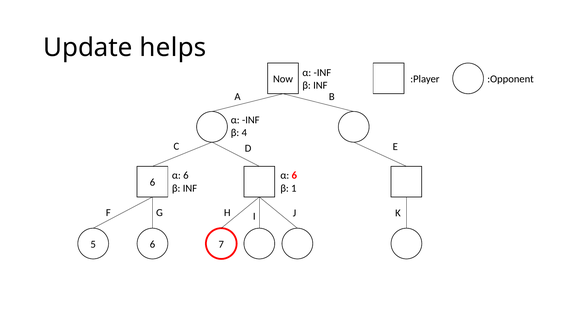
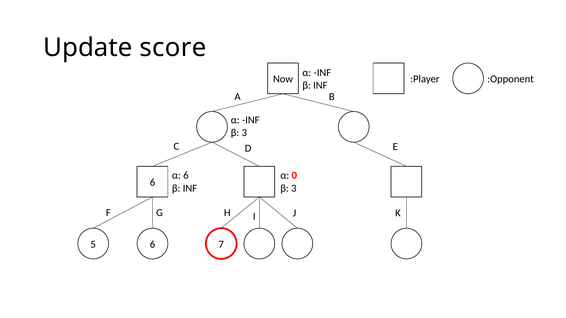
helps: helps -> score (173, 48)
4: 4 -> 3 (244, 133)
6: 6 -> 0 (294, 176)
1: 1 -> 3 (294, 188)
